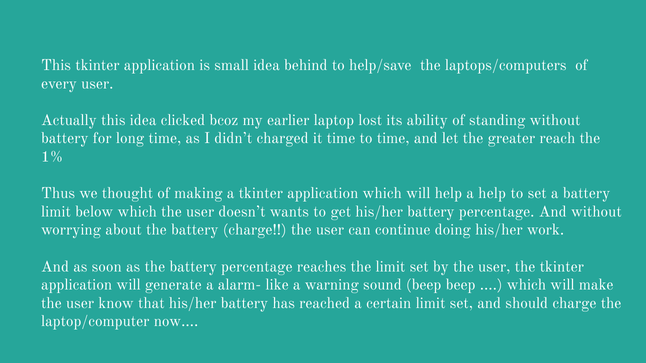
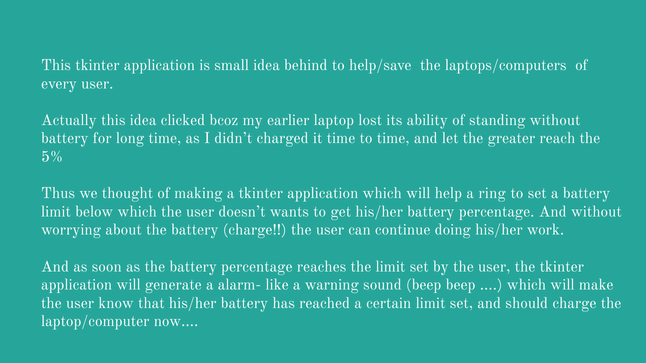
1%: 1% -> 5% (52, 157)
a help: help -> ring (492, 194)
